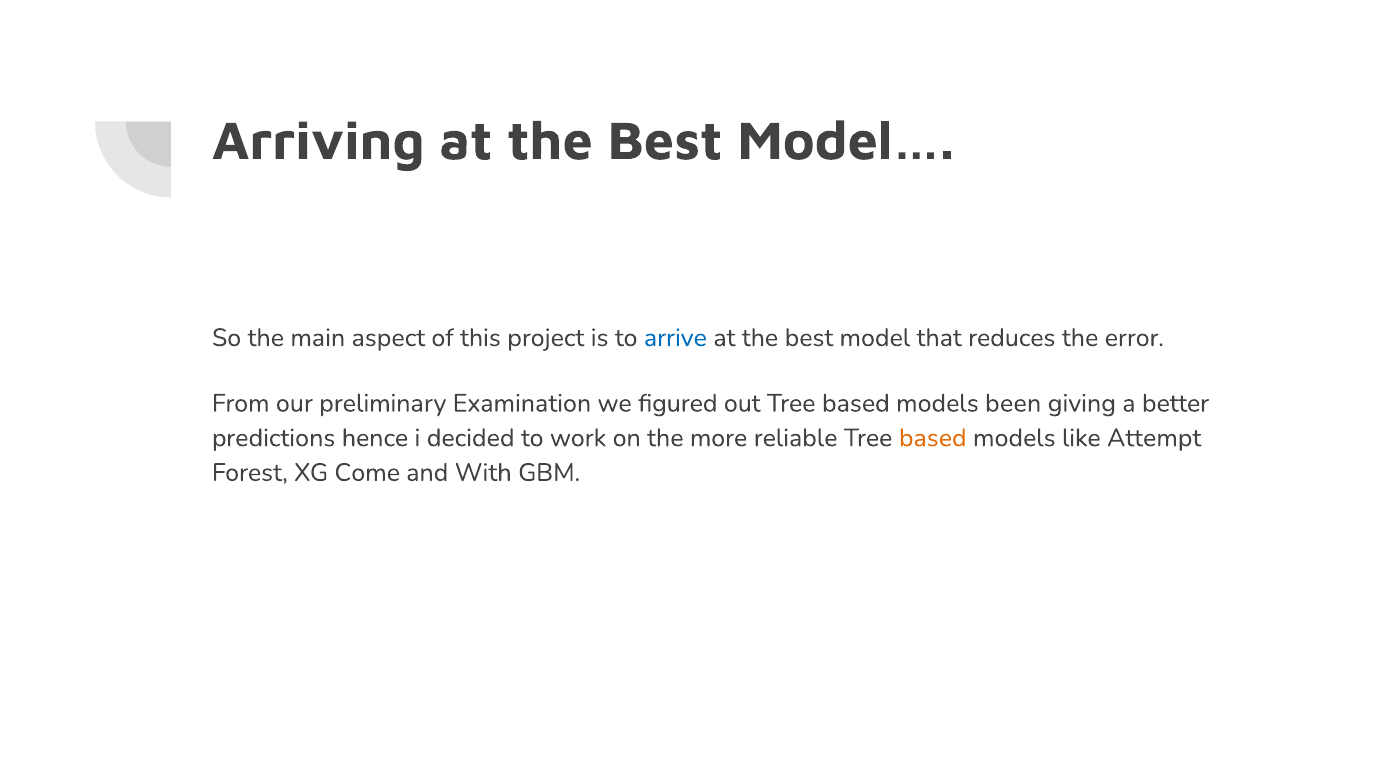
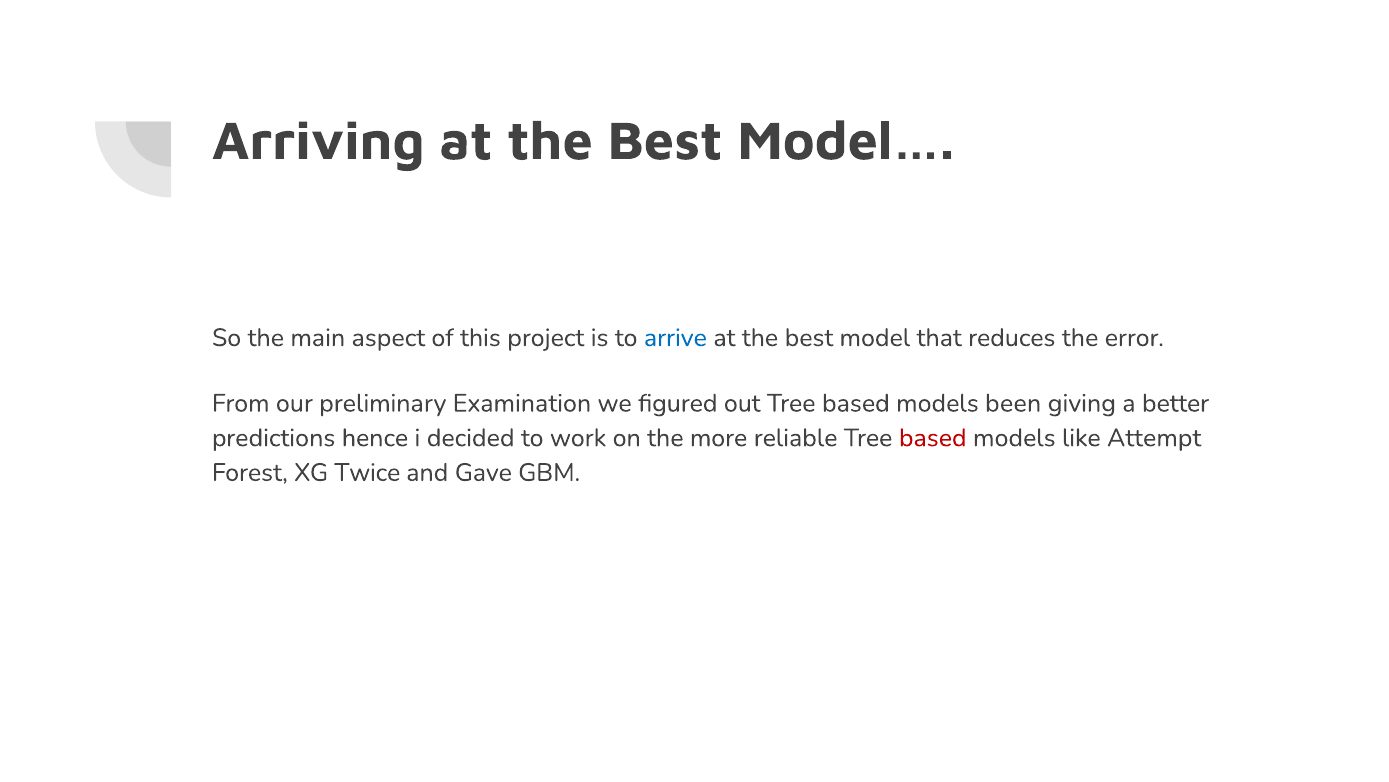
based colour: orange -> red (933, 438)
Come: Come -> Twice (367, 472)
With: With -> Gave (483, 472)
